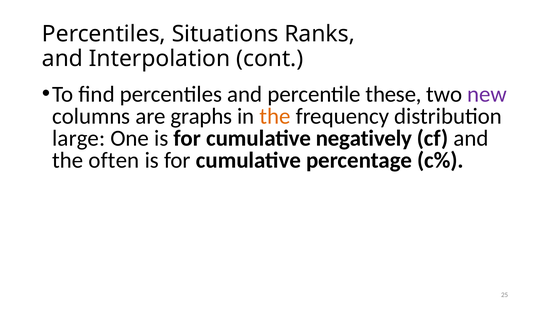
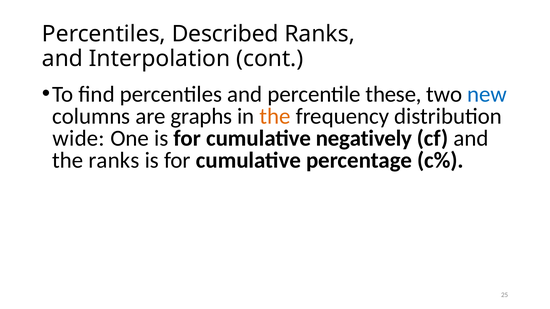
Situations: Situations -> Described (225, 34)
new colour: purple -> blue (487, 94)
large: large -> wide (79, 138)
the often: often -> ranks (114, 160)
